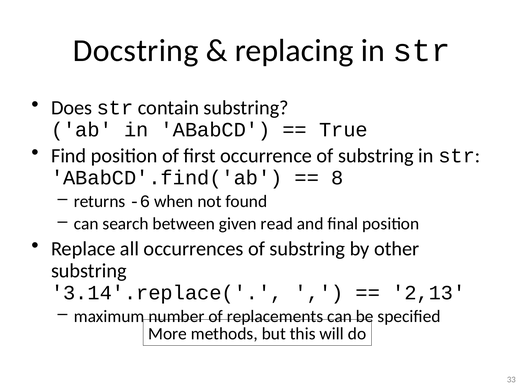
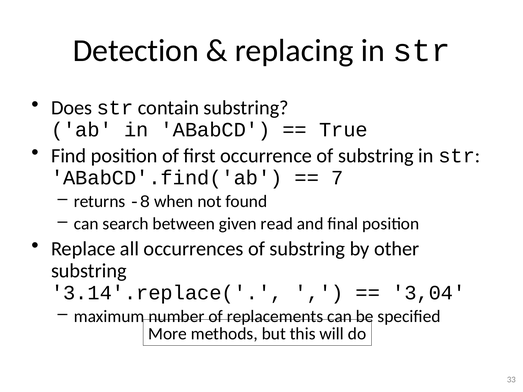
Docstring: Docstring -> Detection (136, 51)
8: 8 -> 7 (337, 178)
-6: -6 -> -8 (140, 202)
2,13: 2,13 -> 3,04 (429, 293)
